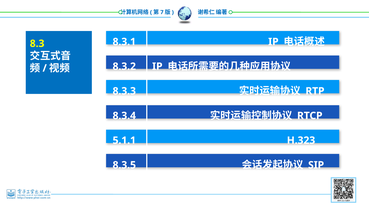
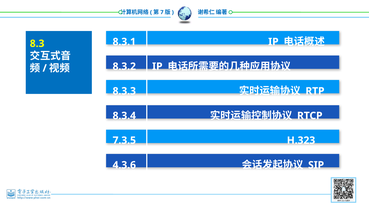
5.1.1: 5.1.1 -> 7.3.5 (124, 140)
8.3.5: 8.3.5 -> 4.3.6 (124, 165)
